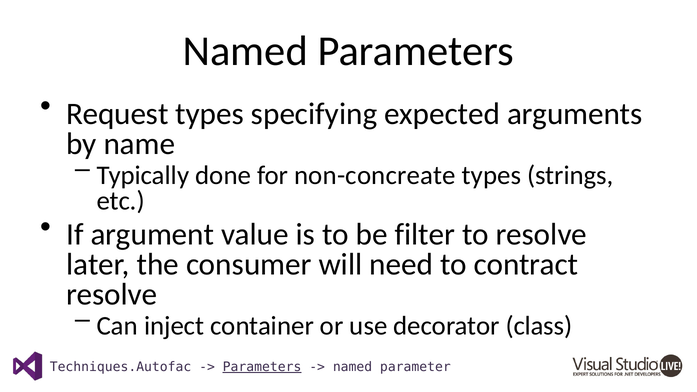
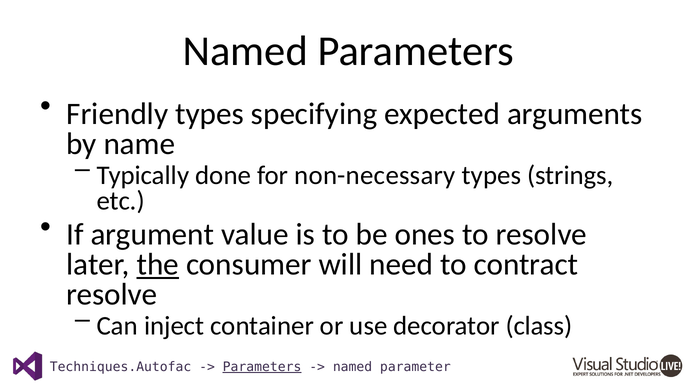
Request: Request -> Friendly (117, 114)
non-concreate: non-concreate -> non-necessary (375, 175)
filter: filter -> ones (425, 235)
the underline: none -> present (158, 264)
